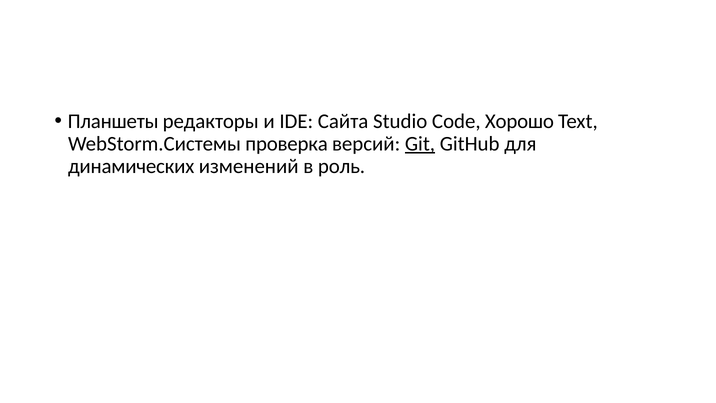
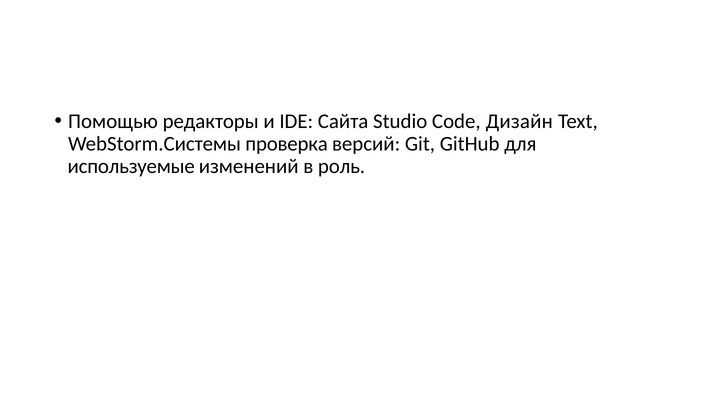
Планшеты: Планшеты -> Помощью (113, 121)
Хорошо: Хорошо -> Дизайн (519, 121)
Git underline: present -> none (420, 144)
динамических: динамических -> используемые (131, 166)
